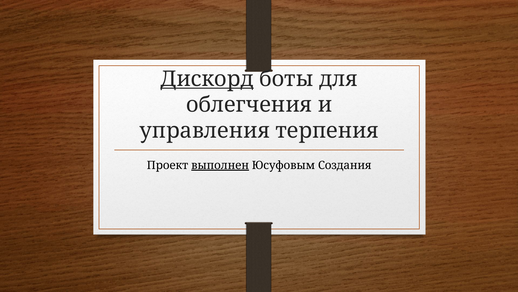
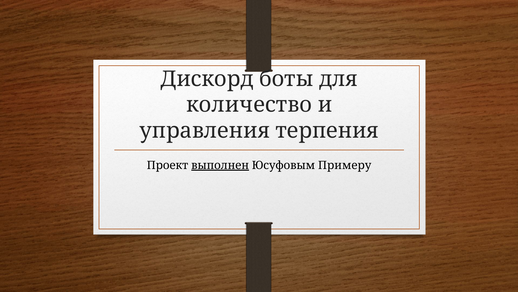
Дискорд underline: present -> none (207, 79)
облегчения: облегчения -> количество (249, 105)
Создания: Создания -> Примеру (345, 165)
